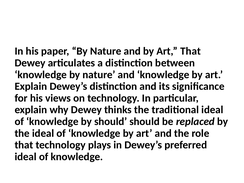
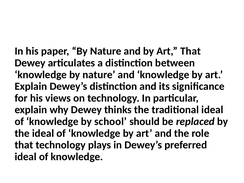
by should: should -> school (111, 122)
